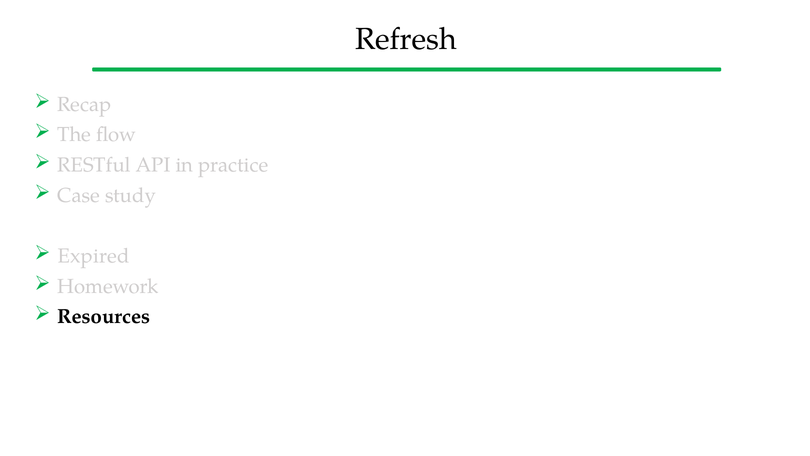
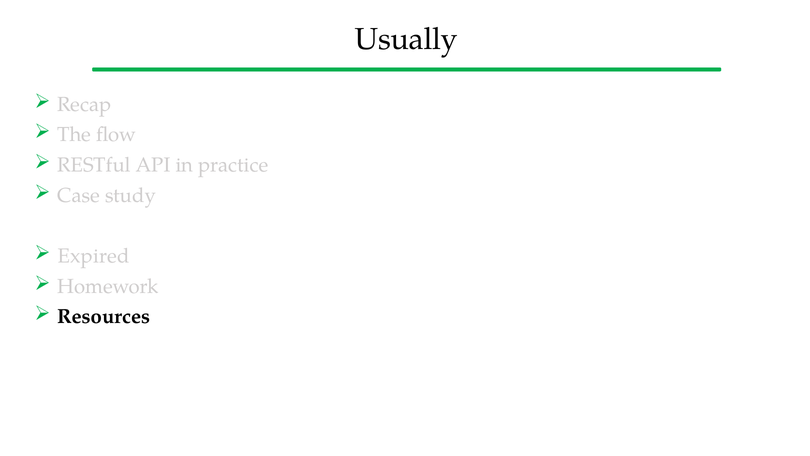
Refresh: Refresh -> Usually (406, 39)
